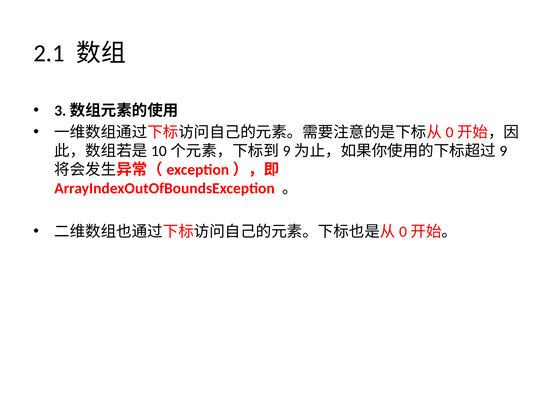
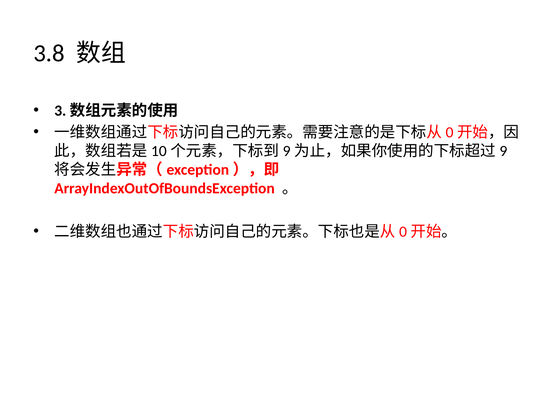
2.1: 2.1 -> 3.8 (49, 53)
